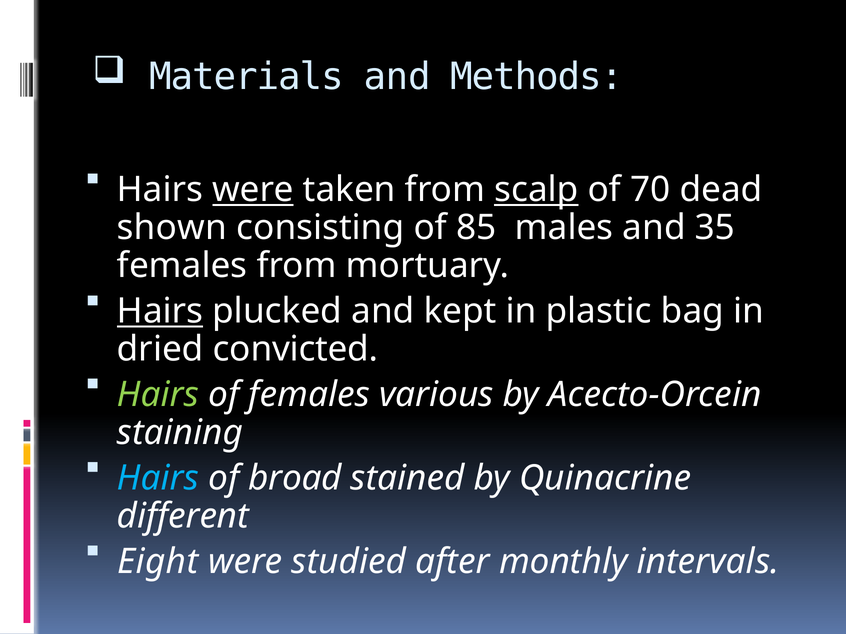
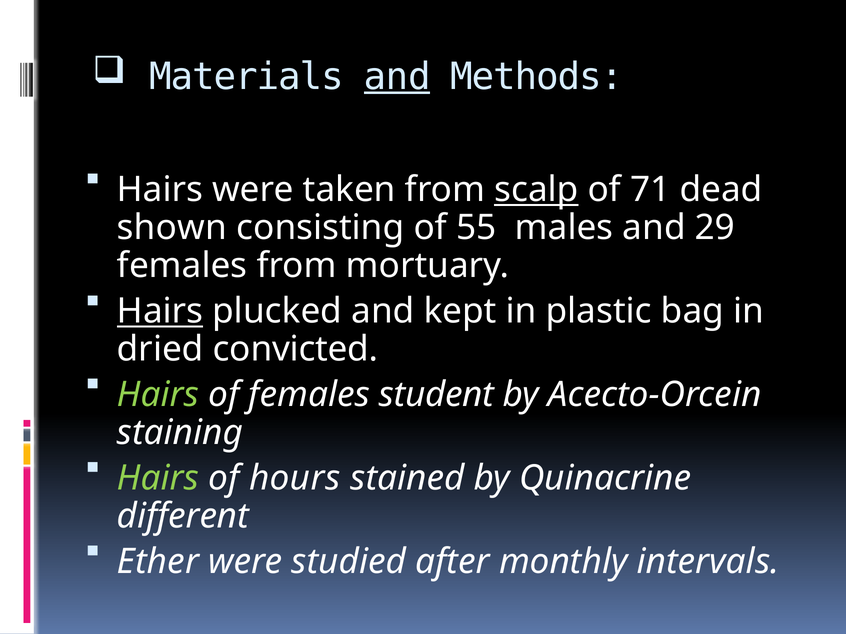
and underline: none -> present (397, 77)
were underline: present -> none (253, 190)
70: 70 -> 71 (650, 190)
85: 85 -> 55 (476, 228)
35: 35 -> 29 (715, 228)
various: various -> student (436, 395)
Hairs colour: light blue -> light green (158, 479)
broad: broad -> hours (295, 479)
Eight: Eight -> Ether (158, 562)
